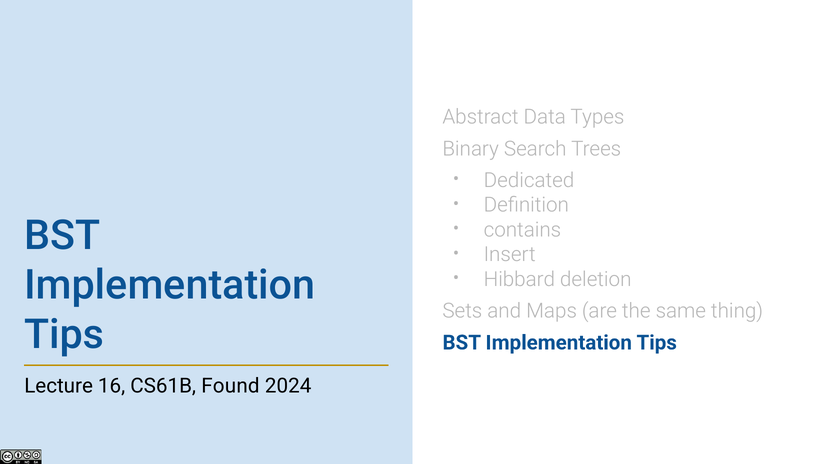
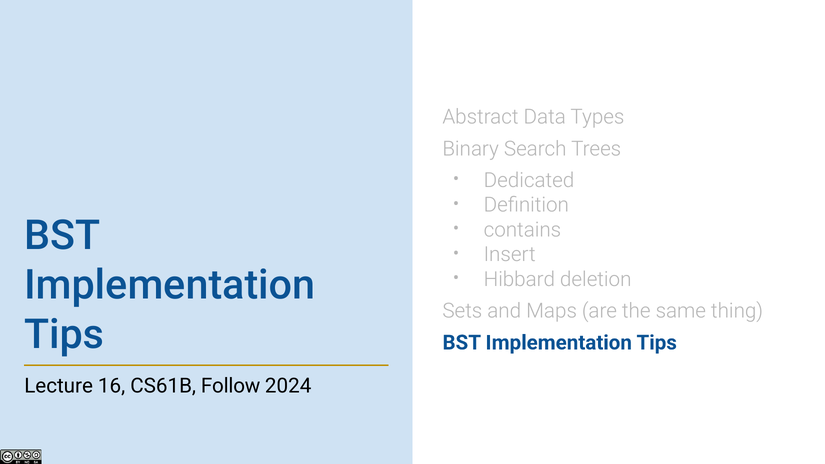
Found: Found -> Follow (231, 386)
